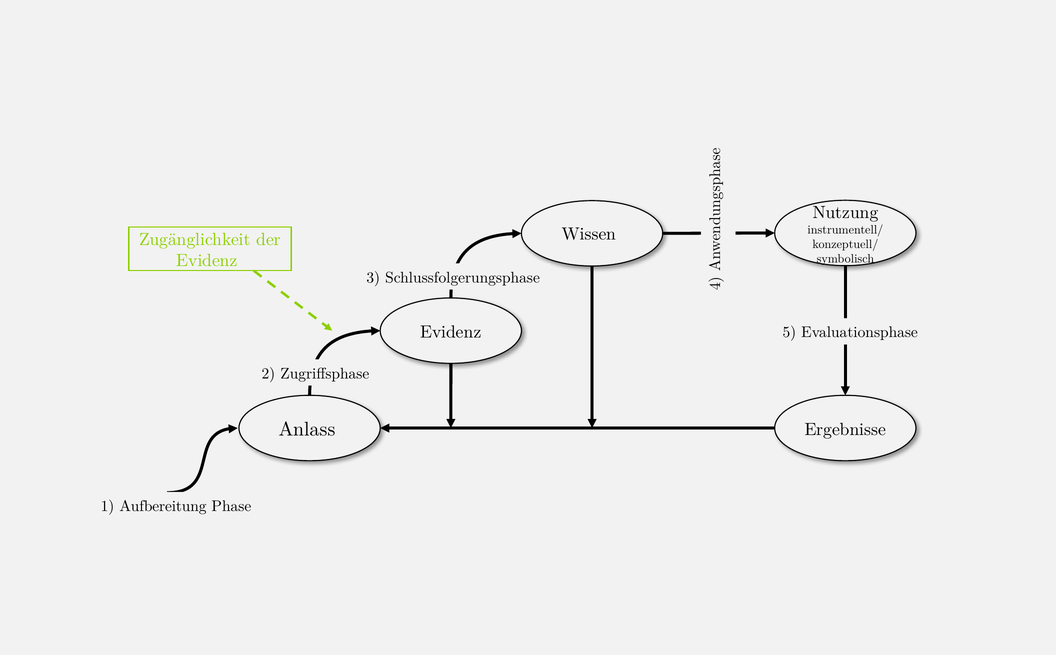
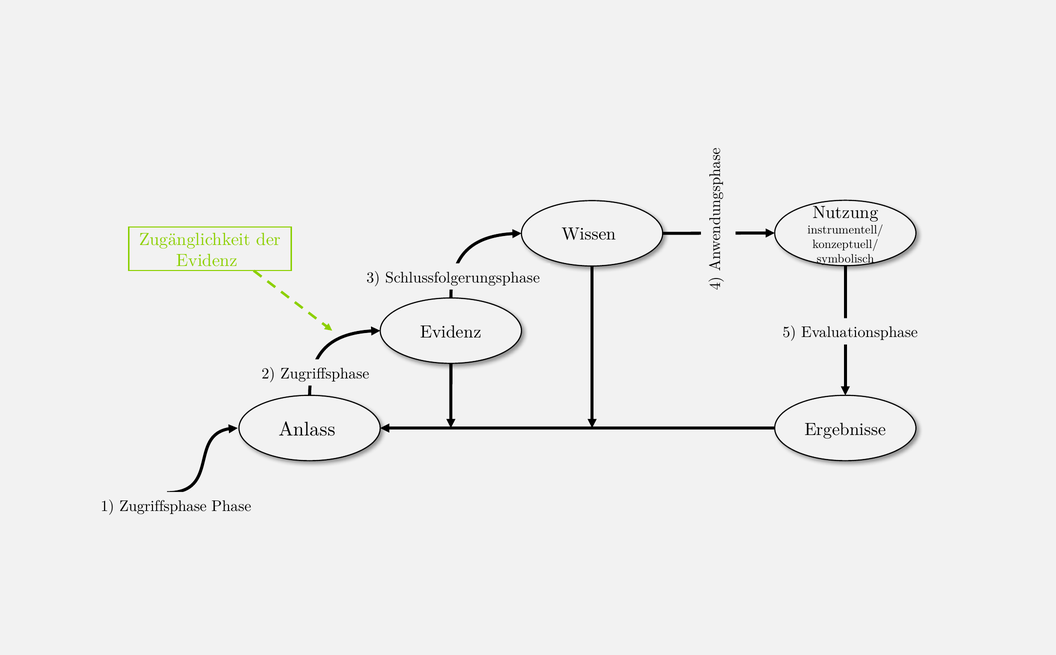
1 Aufbereitung: Aufbereitung -> Zugriffsphase (163, 506)
